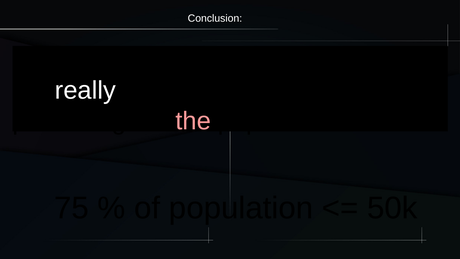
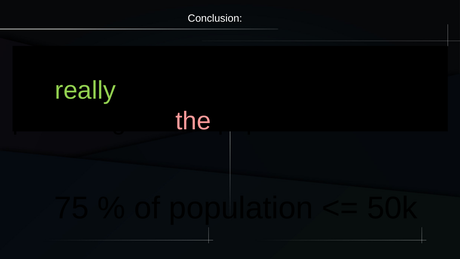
really colour: white -> light green (85, 90)
